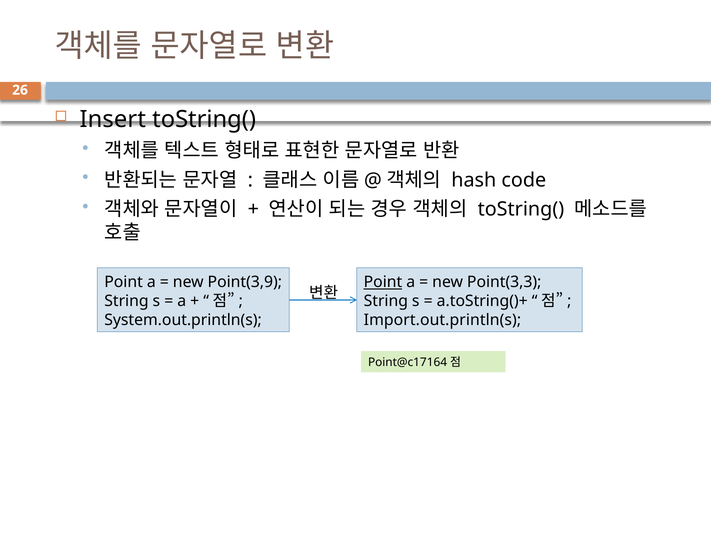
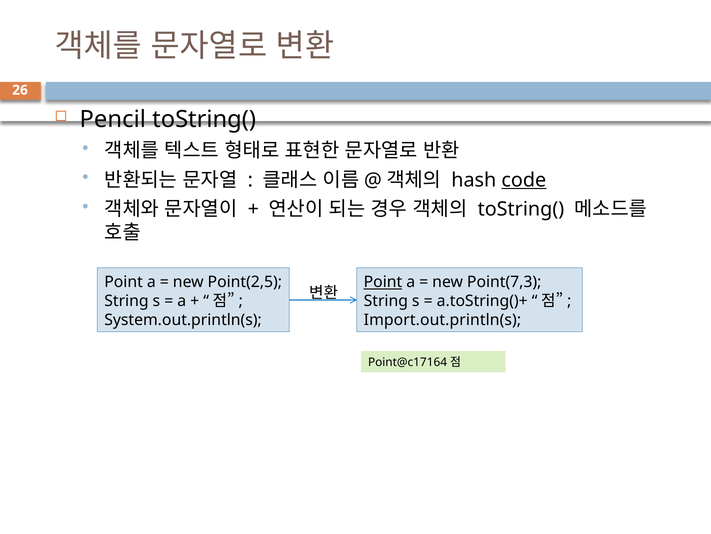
Insert: Insert -> Pencil (113, 119)
code underline: none -> present (524, 180)
Point(3,9: Point(3,9 -> Point(2,5 (245, 282)
Point(3,3: Point(3,3 -> Point(7,3 (504, 282)
